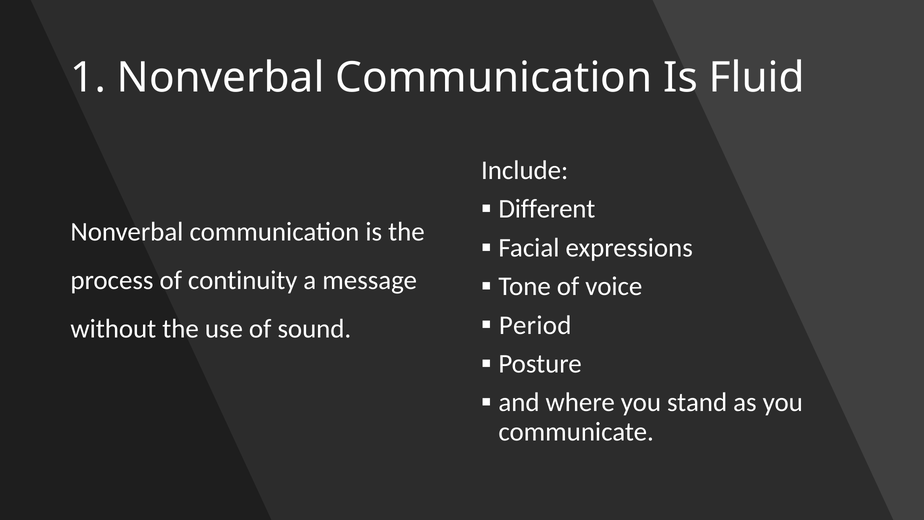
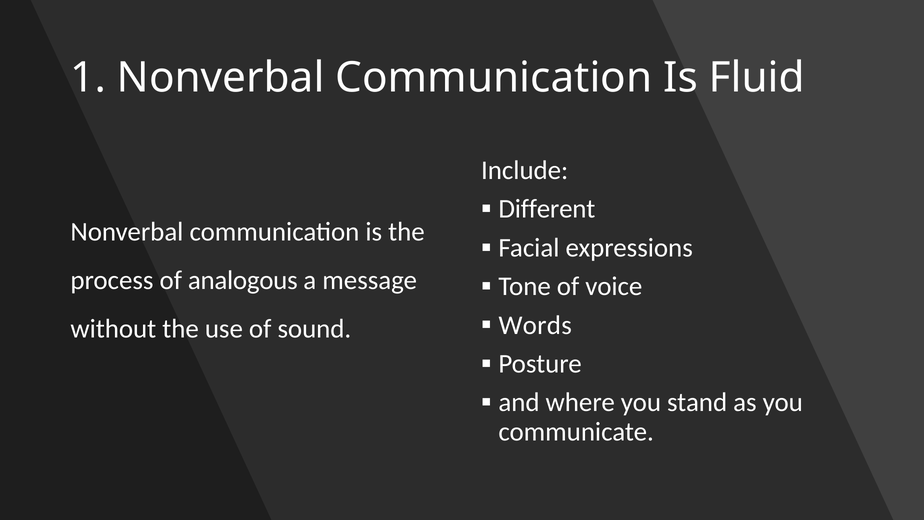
continuity: continuity -> analogous (243, 280)
Period: Period -> Words (535, 325)
